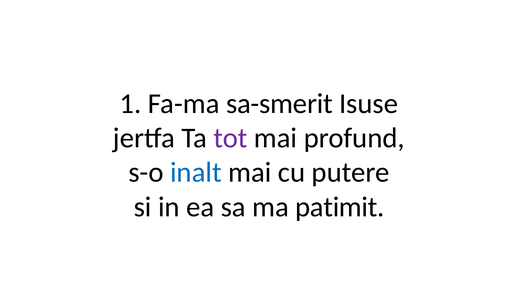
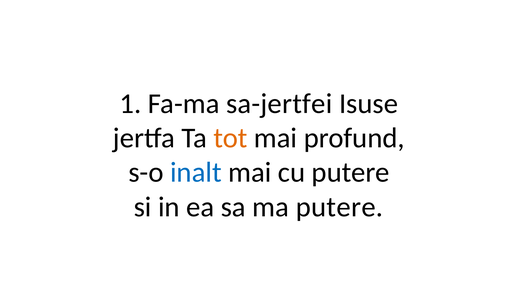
sa-smerit: sa-smerit -> sa-jertfei (279, 104)
tot colour: purple -> orange (230, 138)
ma patimit: patimit -> putere (340, 207)
